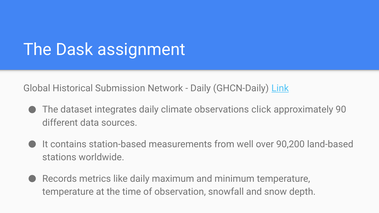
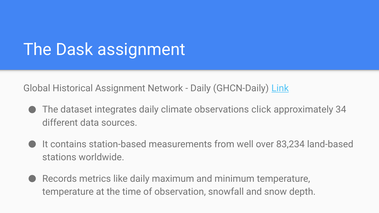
Historical Submission: Submission -> Assignment (120, 88)
90: 90 -> 34 (341, 110)
90,200: 90,200 -> 83,234 (290, 144)
